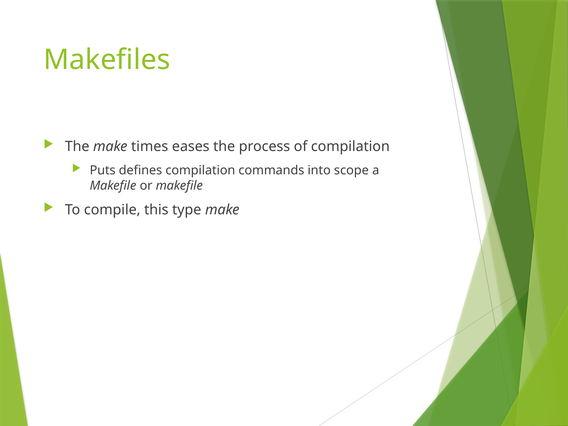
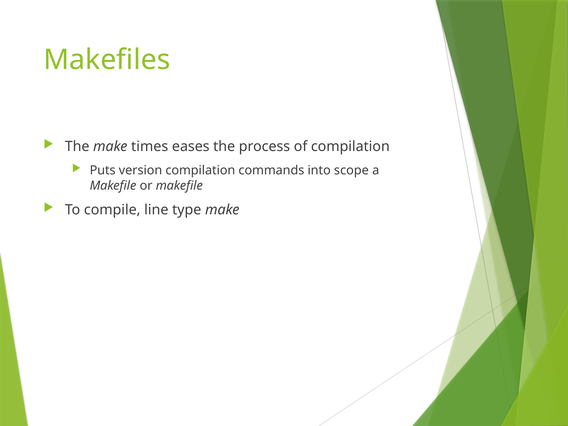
defines: defines -> version (141, 170)
this: this -> line (156, 210)
